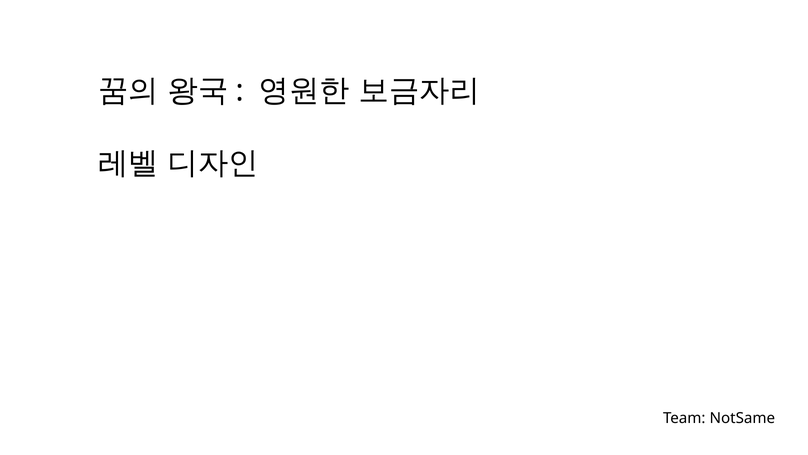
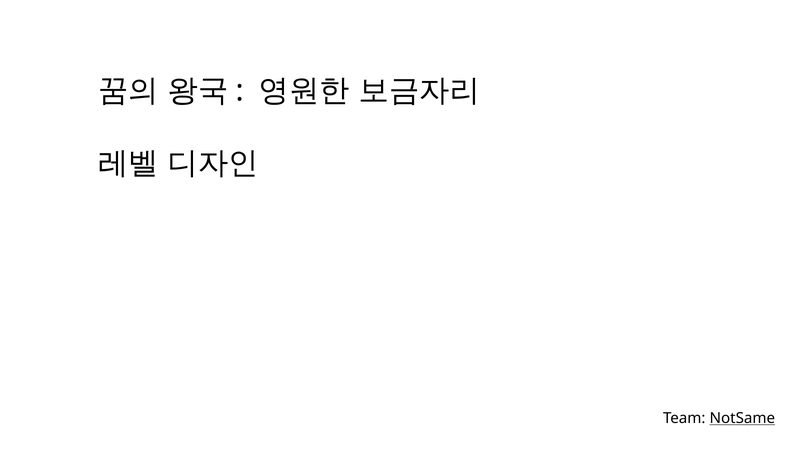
NotSame underline: none -> present (742, 418)
